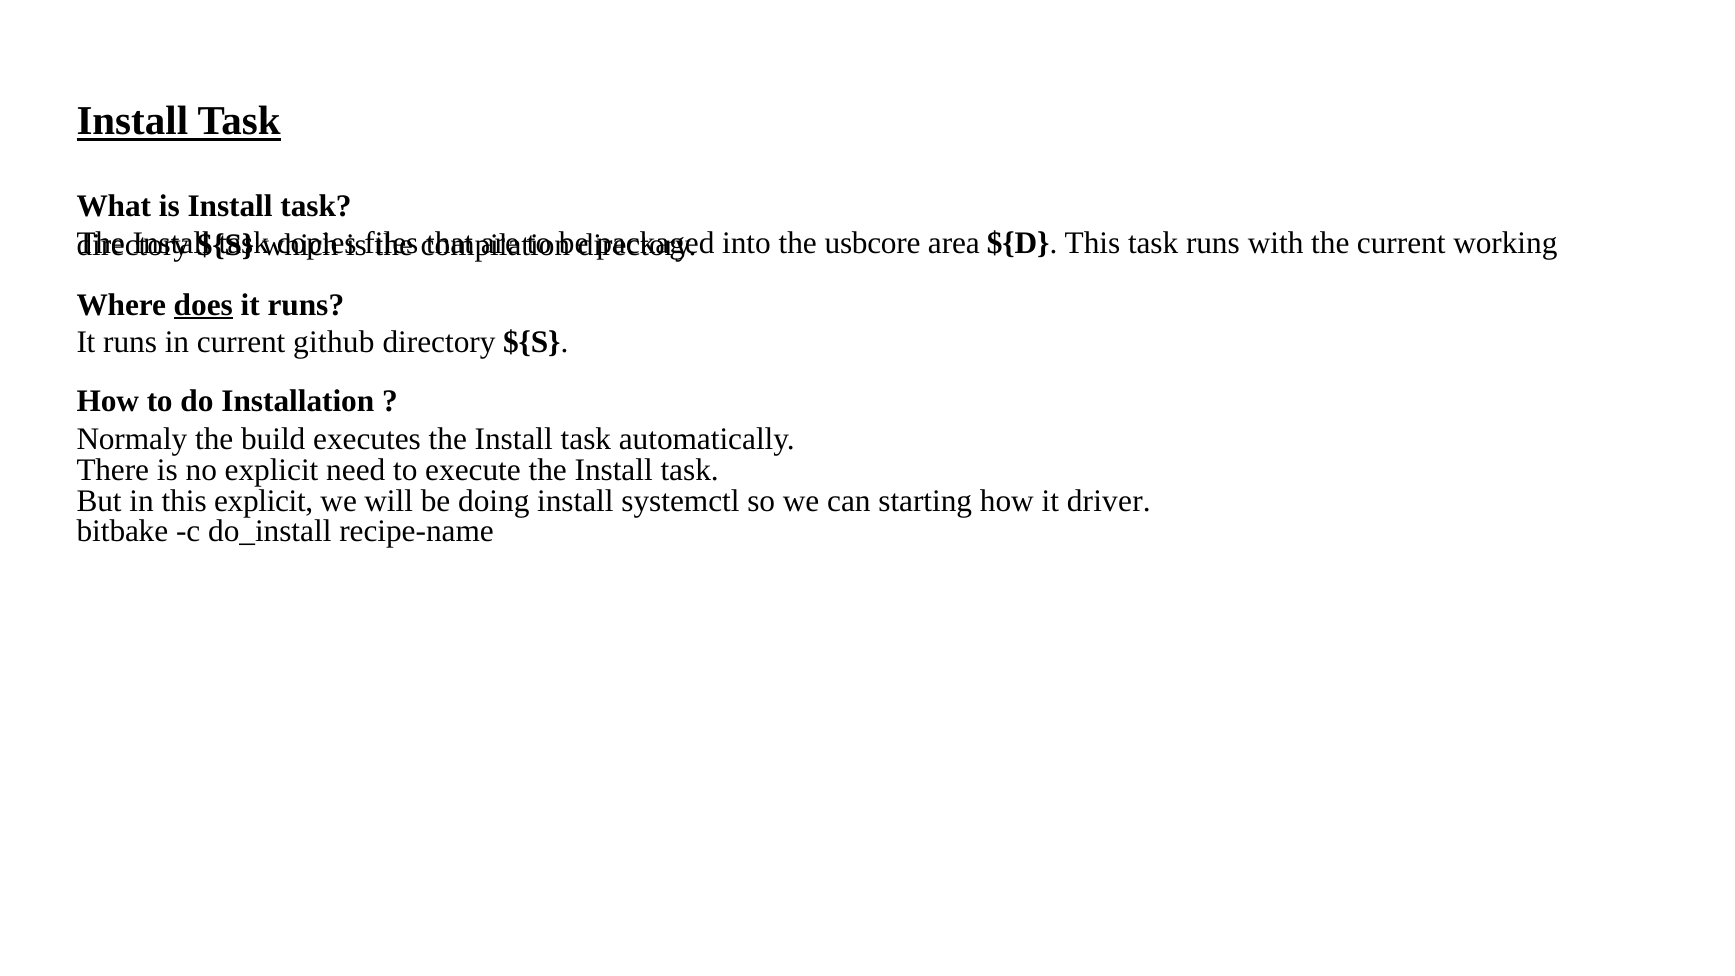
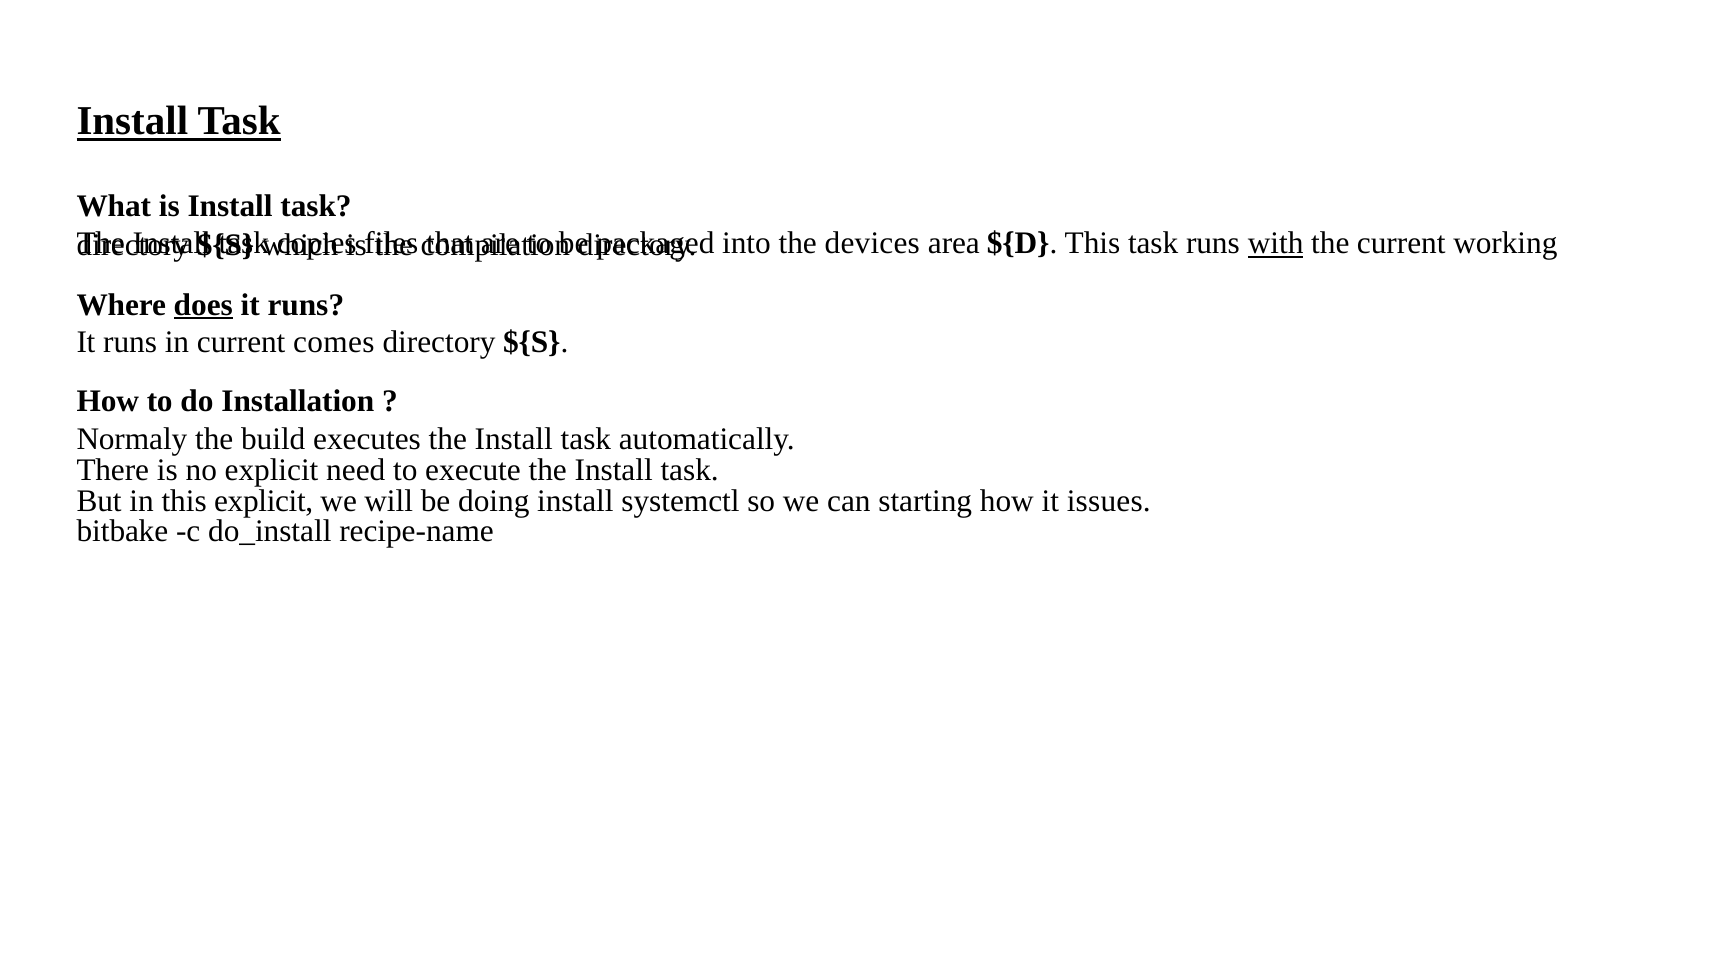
usbcore: usbcore -> devices (872, 243)
with underline: none -> present (1276, 243)
github: github -> comes (334, 342)
driver: driver -> issues (1109, 501)
